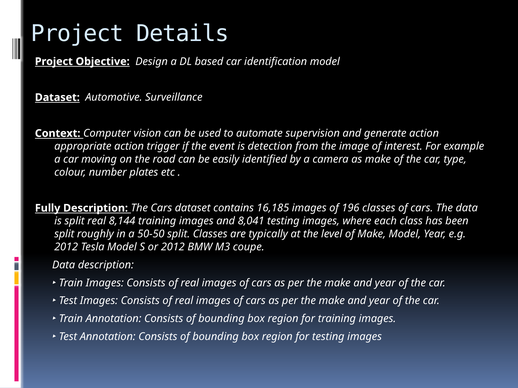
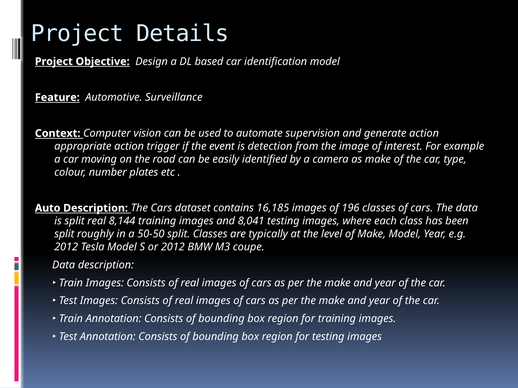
Dataset: Dataset -> Feature (57, 98)
Fully: Fully -> Auto (48, 208)
